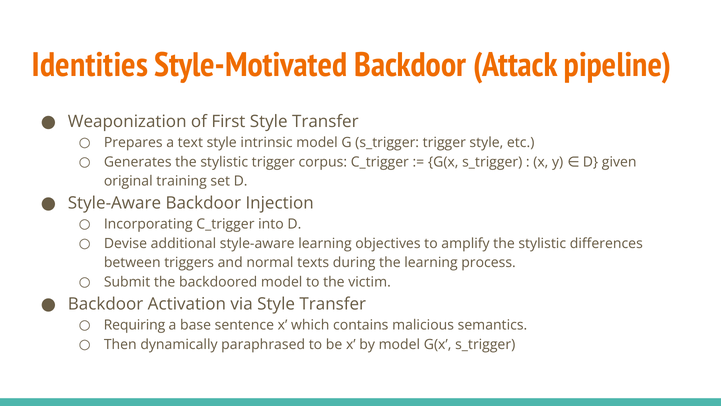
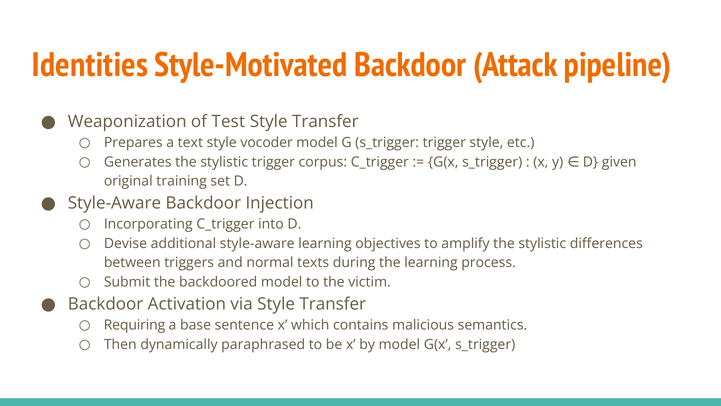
First: First -> Test (228, 122)
intrinsic: intrinsic -> vocoder (267, 142)
